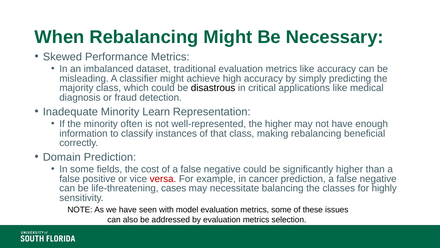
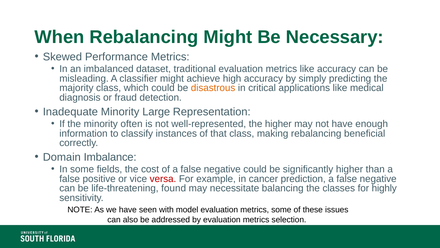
disastrous colour: black -> orange (213, 88)
Learn: Learn -> Large (156, 111)
Domain Prediction: Prediction -> Imbalance (110, 157)
cases: cases -> found (174, 188)
